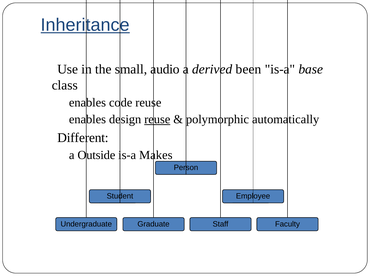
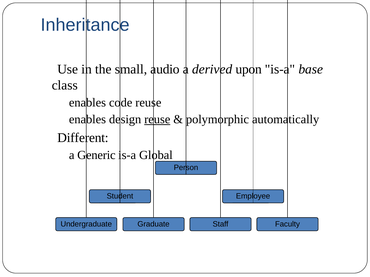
Inheritance underline: present -> none (85, 25)
been: been -> upon (249, 69)
Outside: Outside -> Generic (96, 155)
Makes: Makes -> Global (156, 155)
